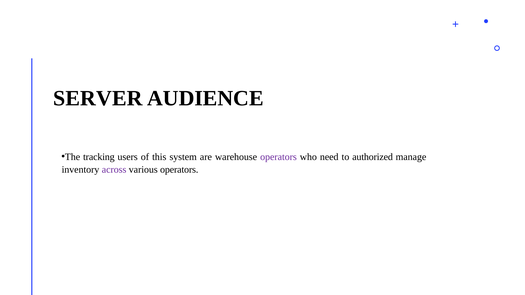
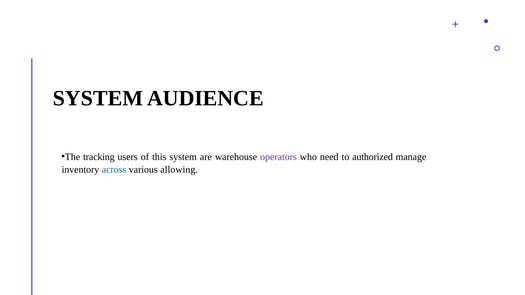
SERVER: SERVER -> SYSTEM (98, 98)
across colour: purple -> blue (114, 170)
various operators: operators -> allowing (179, 170)
